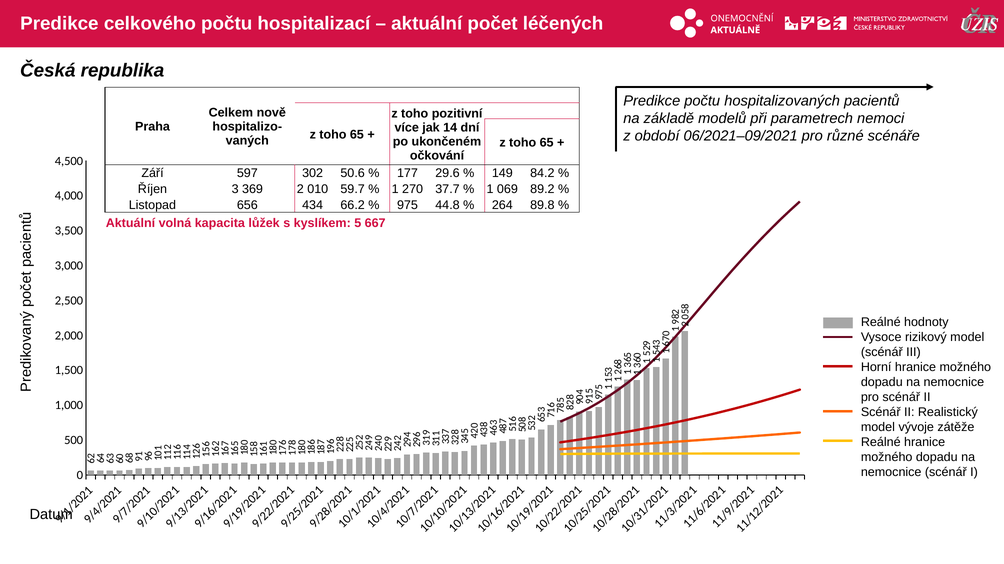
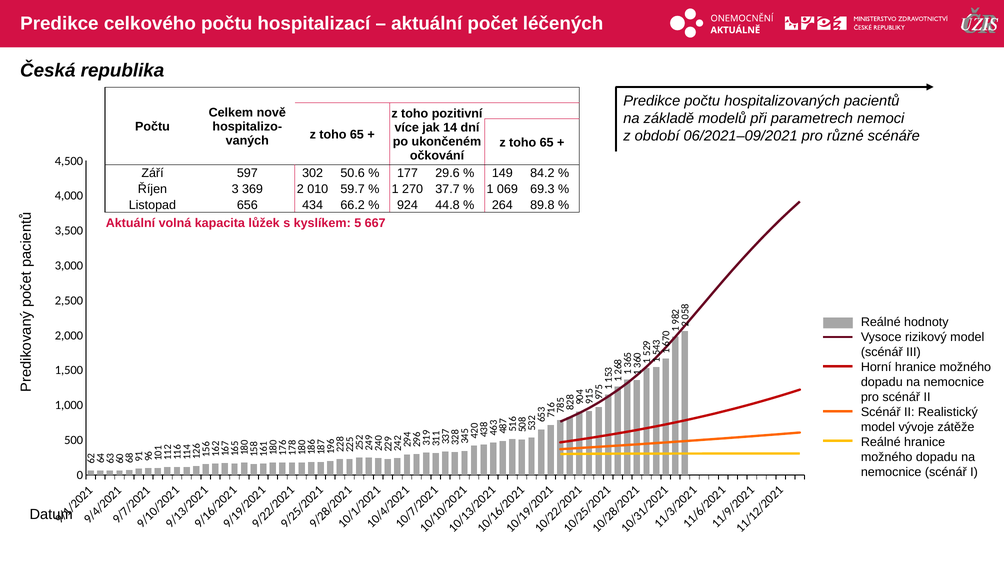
Praha: Praha -> Počtu (152, 127)
89.2: 89.2 -> 69.3 (542, 189)
975: 975 -> 924 (407, 205)
